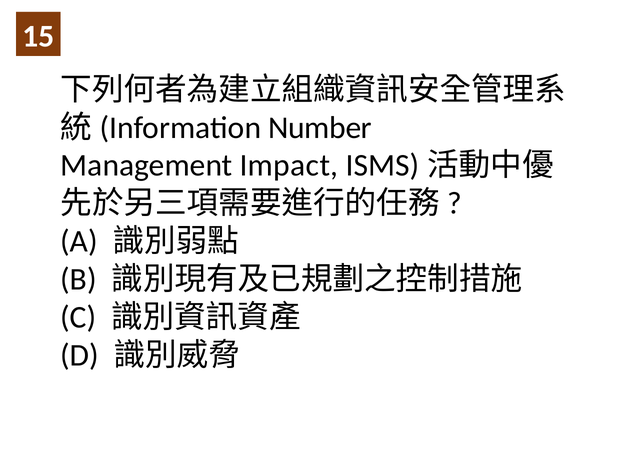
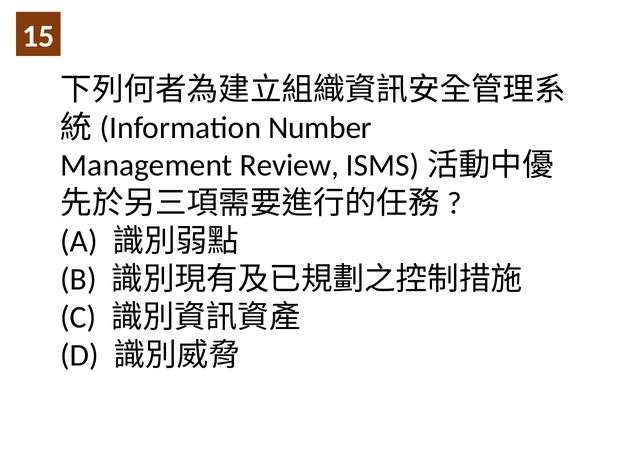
Impact: Impact -> Review (289, 166)
